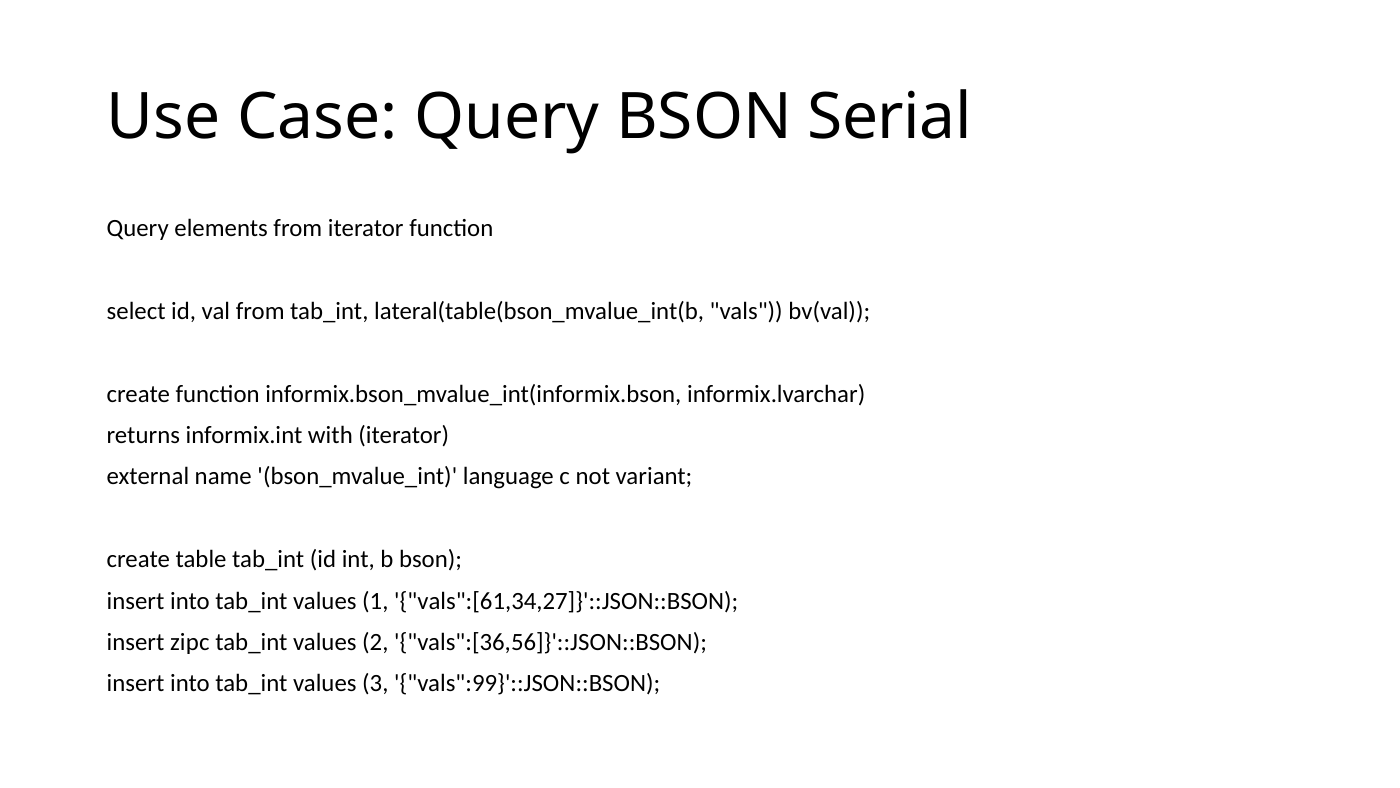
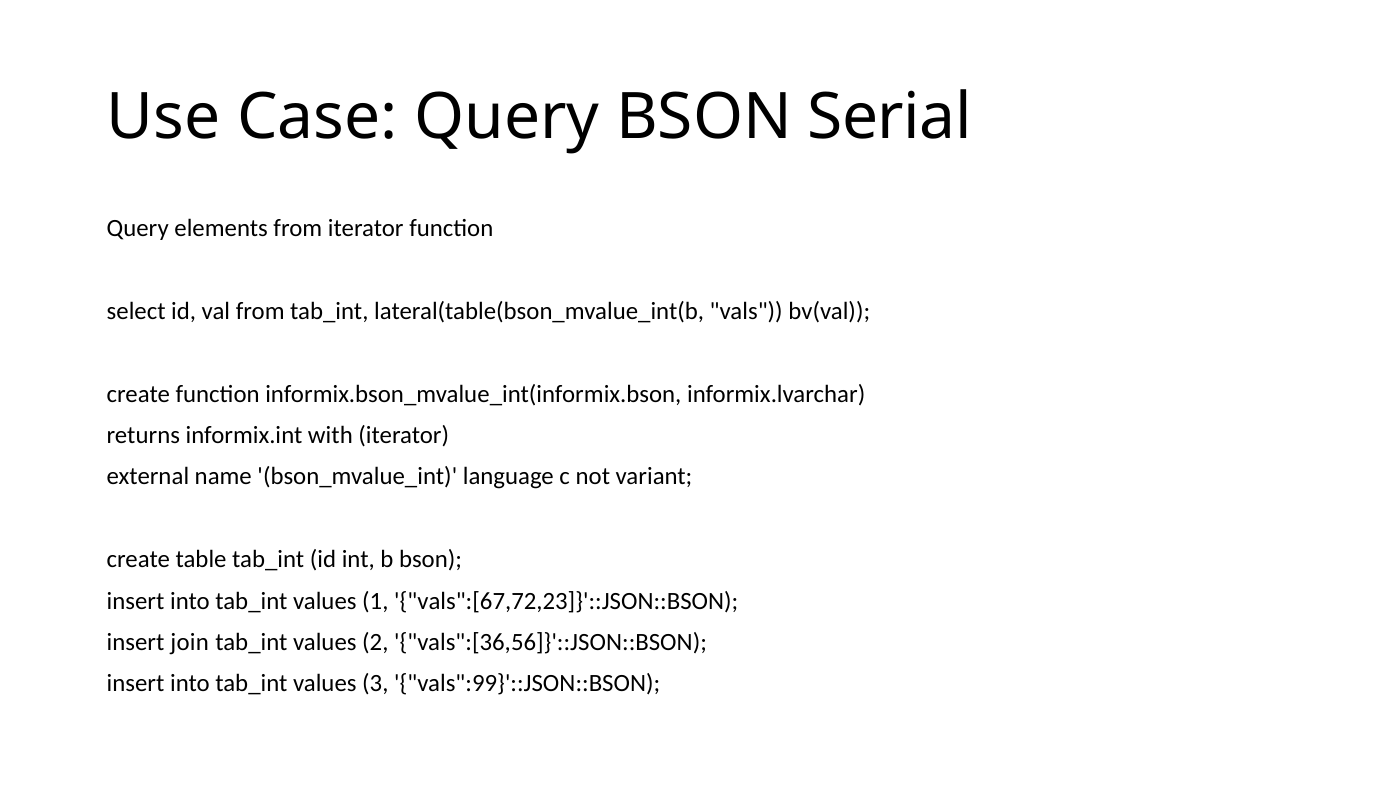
vals":[61,34,27]}'::JSON::BSON: vals":[61,34,27]}'::JSON::BSON -> vals":[67,72,23]}'::JSON::BSON (566, 601)
zipc: zipc -> join (190, 642)
